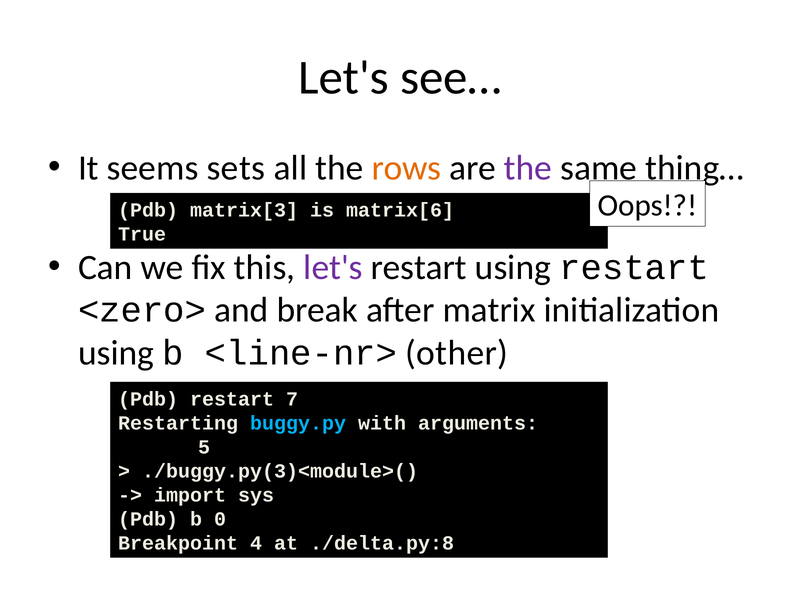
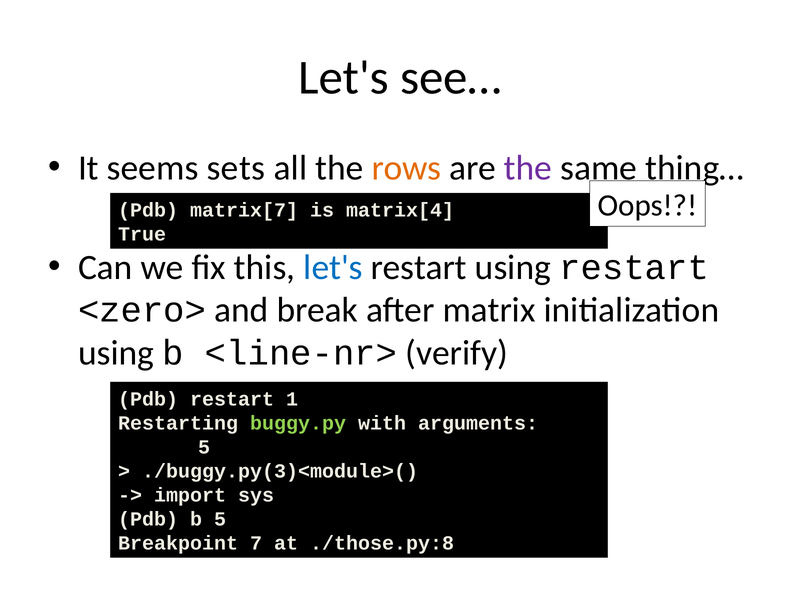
matrix[3: matrix[3 -> matrix[7 (244, 210)
matrix[6: matrix[6 -> matrix[4 (400, 210)
let's colour: purple -> blue (333, 267)
other: other -> verify (457, 353)
7: 7 -> 1 (292, 399)
buggy.py colour: light blue -> light green (298, 423)
b 0: 0 -> 5 (220, 519)
4: 4 -> 7 (256, 543)
./delta.py:8: ./delta.py:8 -> ./those.py:8 (382, 543)
